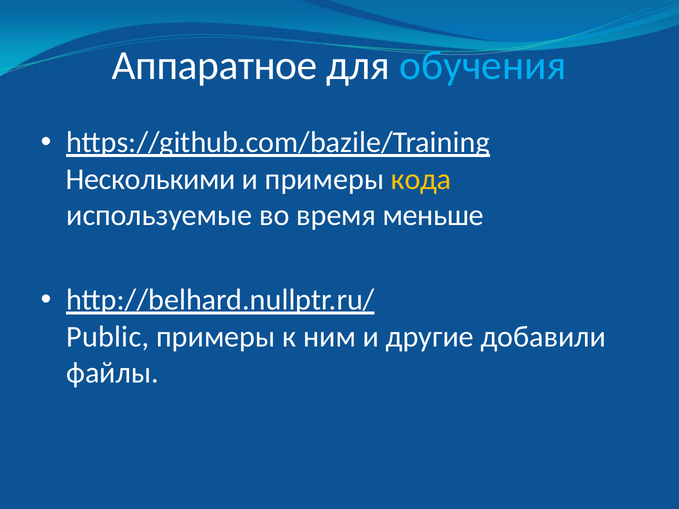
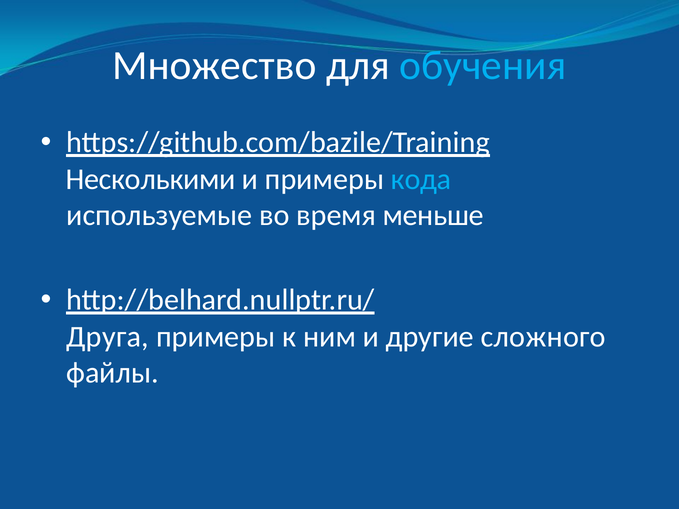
Аппаратное: Аппаратное -> Множество (214, 66)
кода colour: yellow -> light blue (421, 179)
Public: Public -> Друга (108, 337)
добавили: добавили -> сложного (543, 337)
